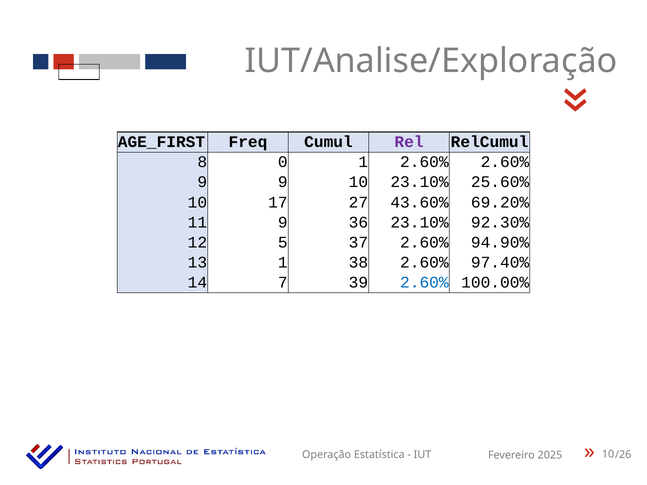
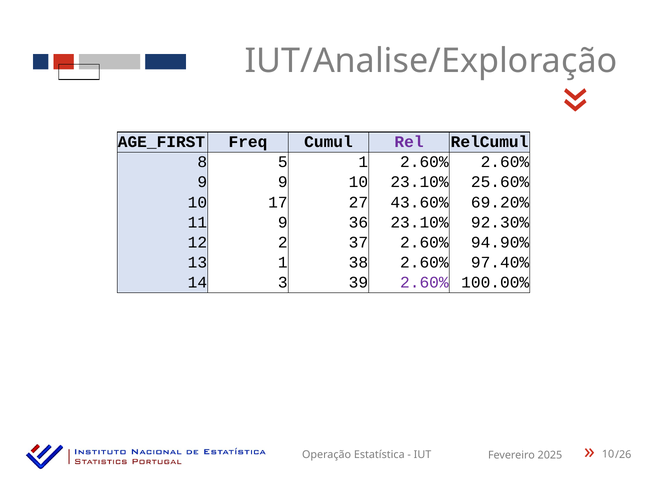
0: 0 -> 5 (283, 162)
5: 5 -> 2 (283, 243)
7: 7 -> 3 (283, 283)
2.60% colour: blue -> purple (424, 283)
